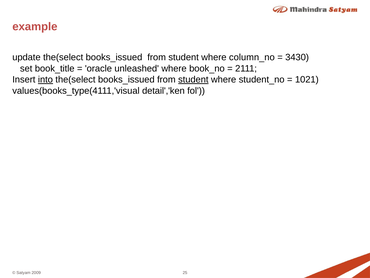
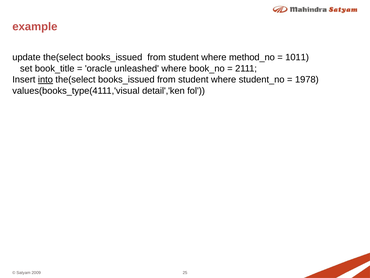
column_no: column_no -> method_no (252, 57)
3430: 3430 -> 1011 (297, 57)
student underline: present -> none (193, 79)
1021: 1021 -> 1978 (307, 79)
